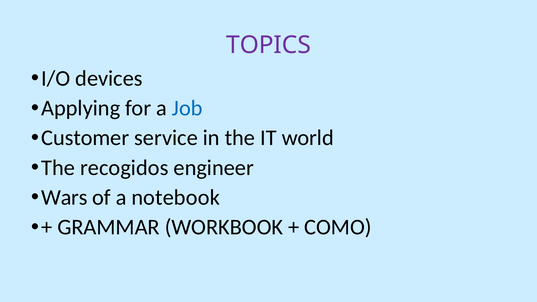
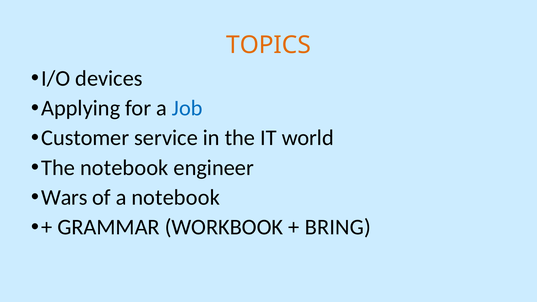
TOPICS colour: purple -> orange (268, 45)
The recogidos: recogidos -> notebook (124, 168)
COMO: COMO -> BRING (338, 227)
